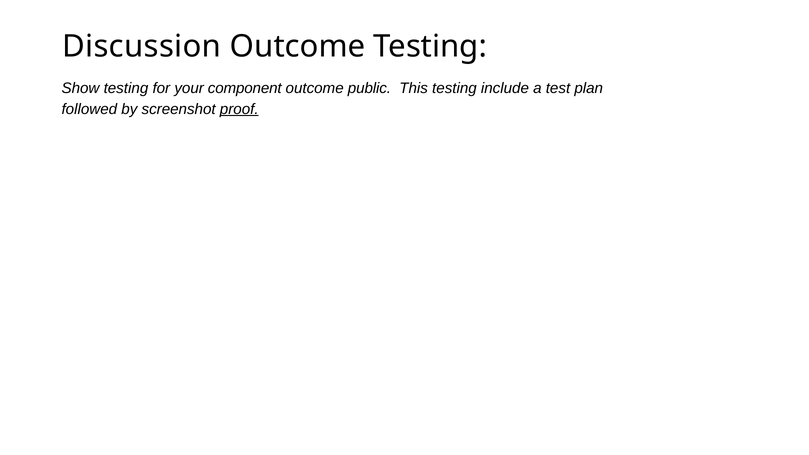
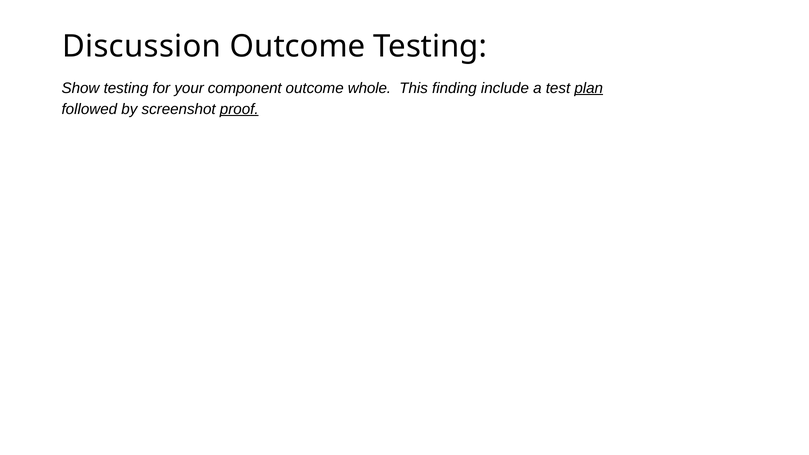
public: public -> whole (369, 88)
This testing: testing -> finding (454, 88)
plan underline: none -> present (589, 88)
